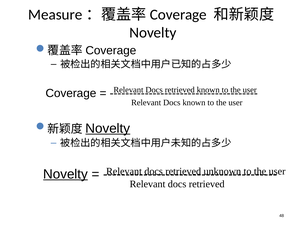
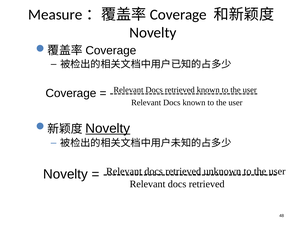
Novelty underline: present -> none (66, 175)
